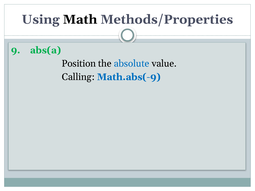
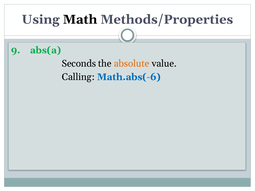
Position: Position -> Seconds (79, 64)
absolute colour: blue -> orange (132, 64)
Math.abs(-9: Math.abs(-9 -> Math.abs(-6 (129, 77)
